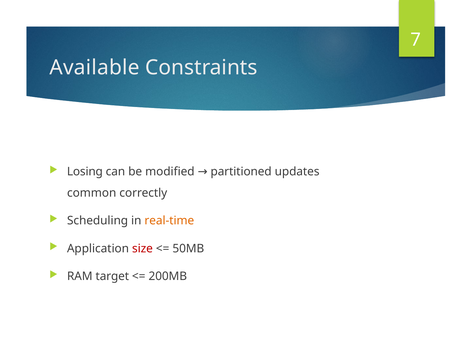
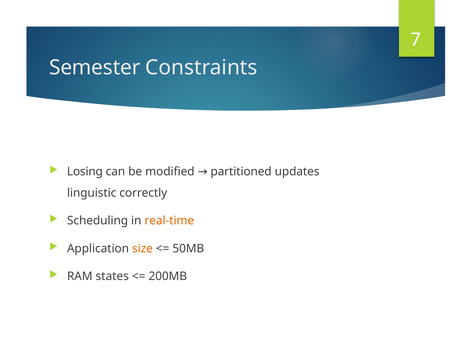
Available: Available -> Semester (95, 67)
common: common -> linguistic (92, 192)
size colour: red -> orange (142, 248)
target: target -> states (112, 276)
